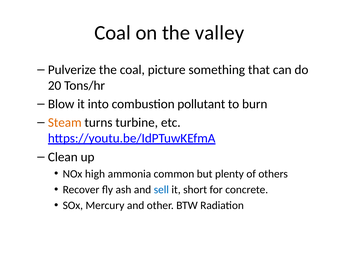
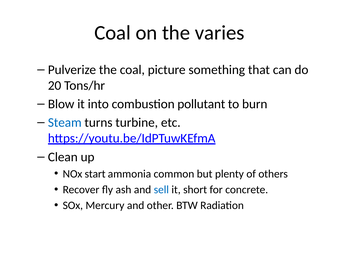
valley: valley -> varies (220, 33)
Steam colour: orange -> blue (65, 123)
high: high -> start (95, 174)
